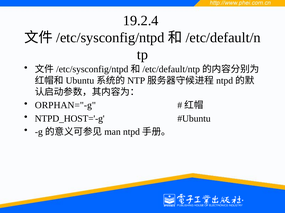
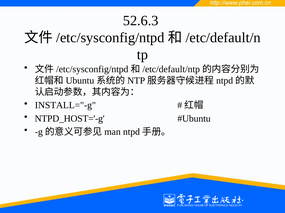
19.2.4: 19.2.4 -> 52.6.3 (141, 21)
ORPHAN="-g: ORPHAN="-g -> INSTALL="-g (65, 106)
